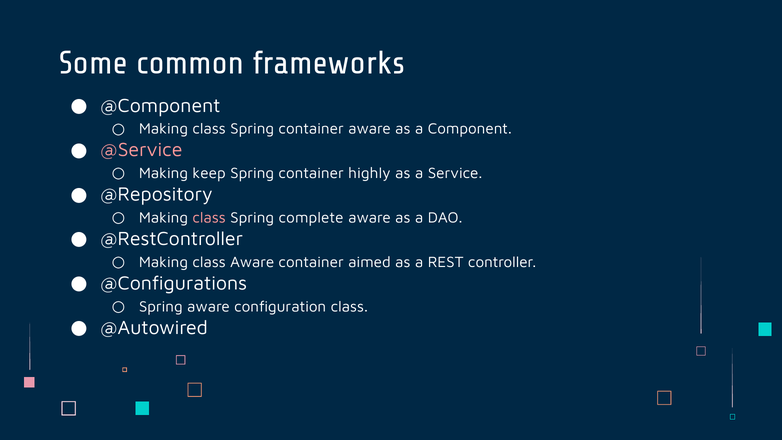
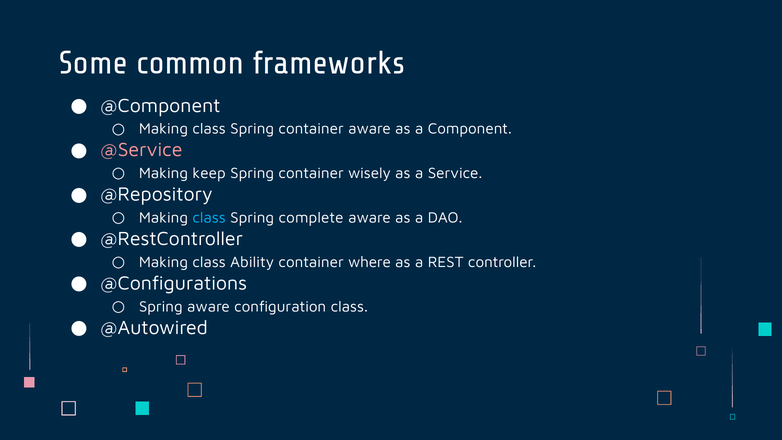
highly: highly -> wisely (369, 173)
class colour: pink -> light blue (209, 218)
class Aware: Aware -> Ability (252, 262)
aimed: aimed -> where (370, 262)
